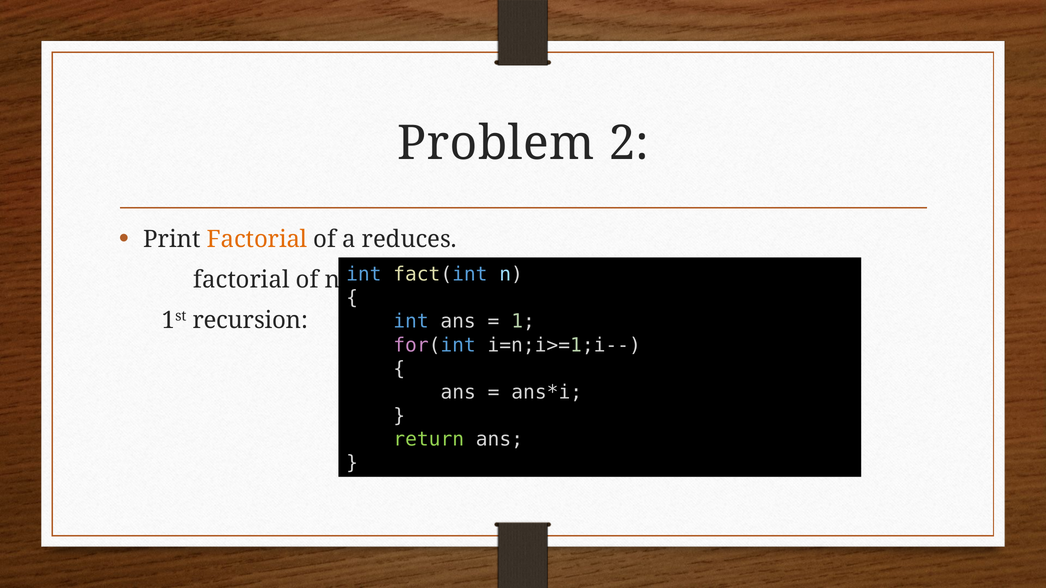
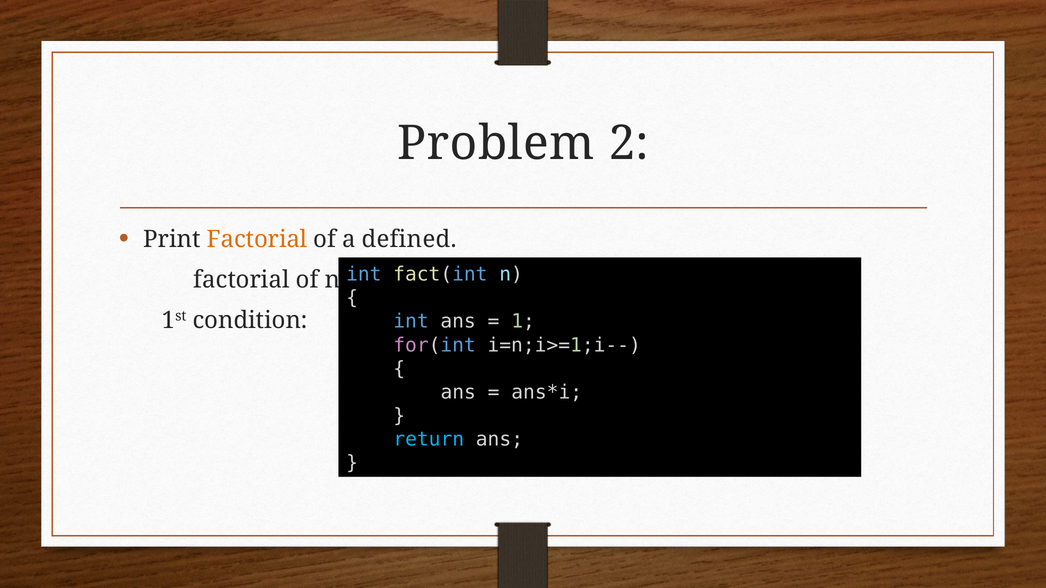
reduces: reduces -> defined (409, 239)
recursion: recursion -> condition (250, 320)
return colour: light green -> light blue (429, 439)
